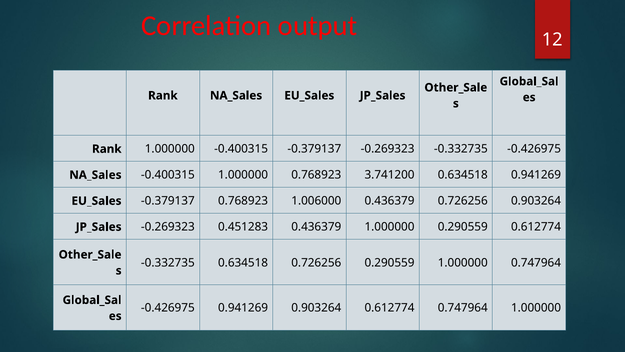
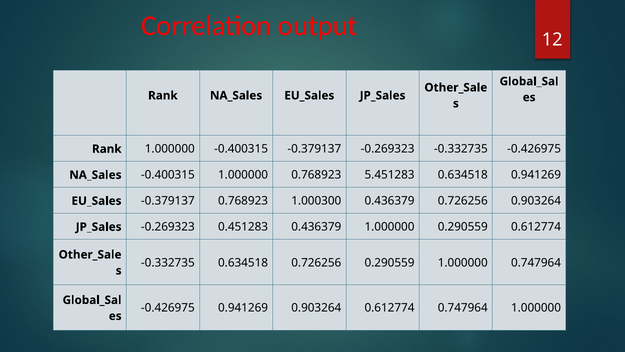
3.741200: 3.741200 -> 5.451283 (390, 175)
1.006000: 1.006000 -> 1.000300 (316, 201)
